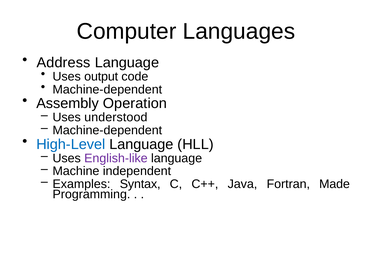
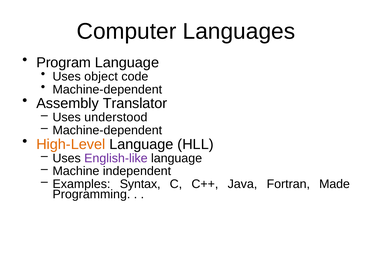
Address: Address -> Program (64, 63)
output: output -> object (101, 77)
Operation: Operation -> Translator (135, 103)
High-Level colour: blue -> orange (71, 144)
